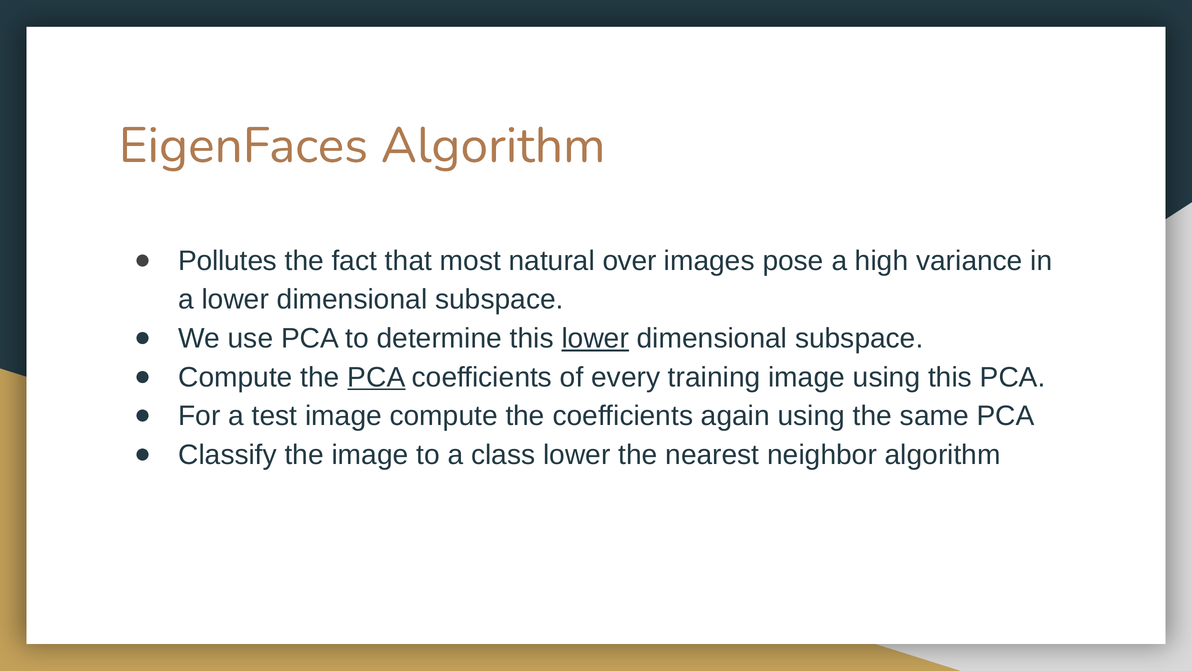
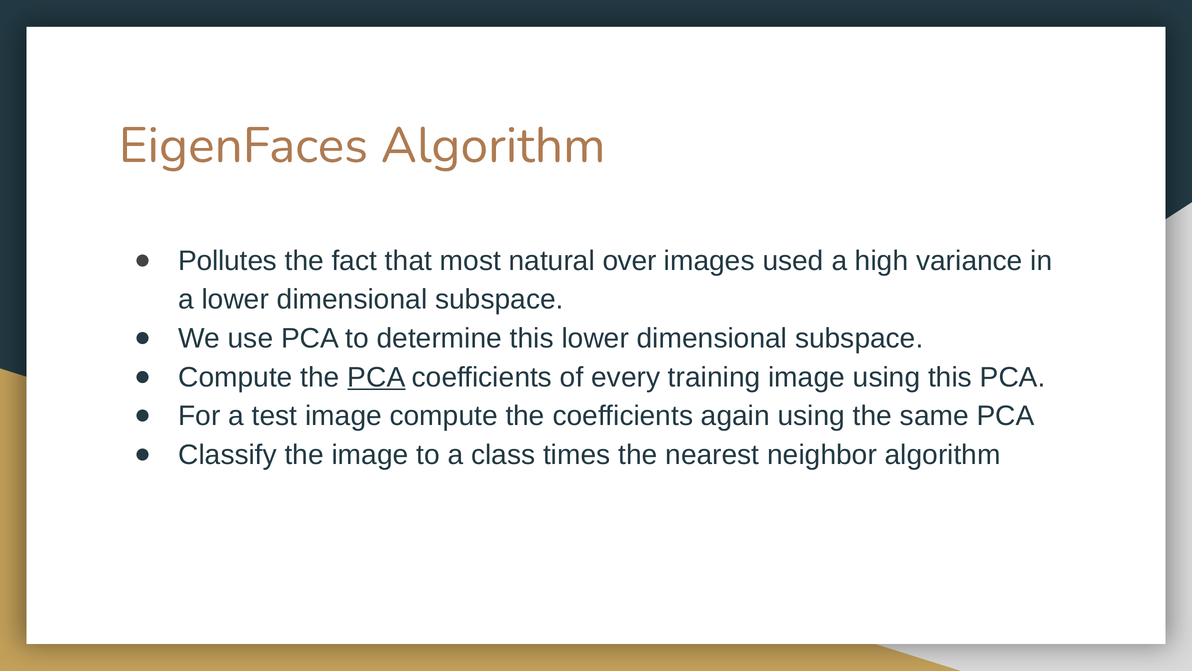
pose: pose -> used (793, 261)
lower underline: present -> none (595, 338)
class lower: lower -> times (577, 455)
